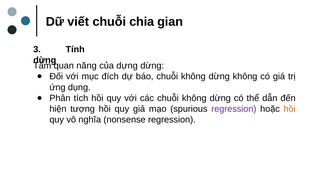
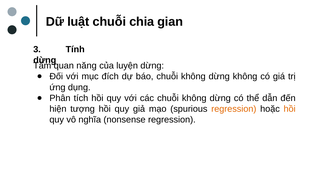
viết: viết -> luật (78, 22)
dựng: dựng -> luyện (127, 66)
regression colour: purple -> orange (234, 109)
